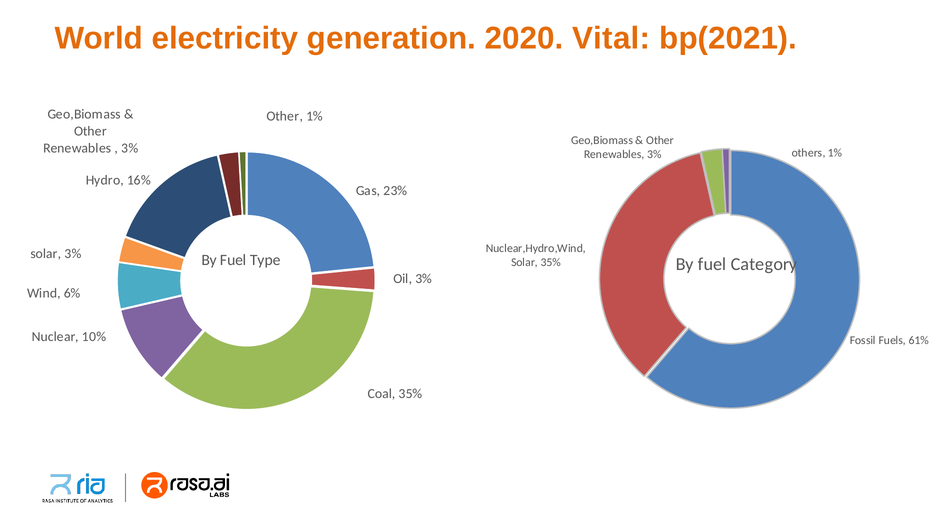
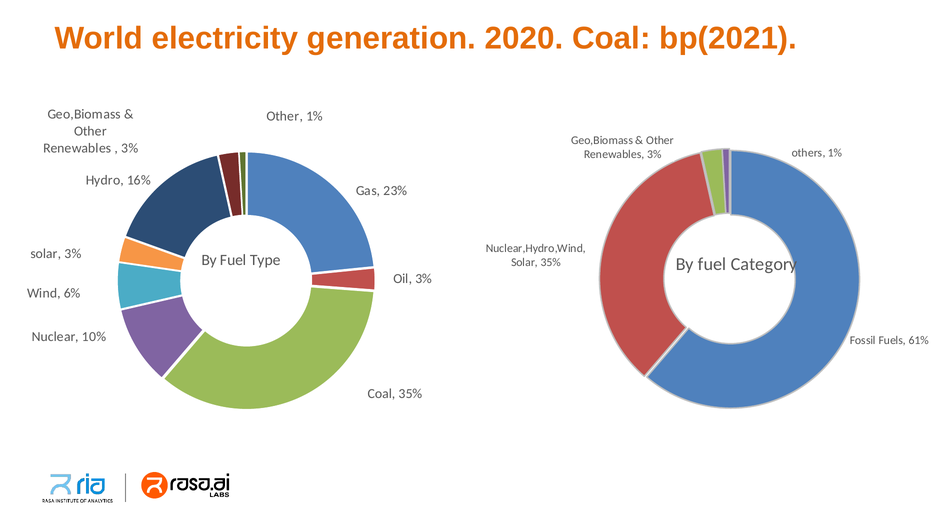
2020 Vital: Vital -> Coal (611, 39)
